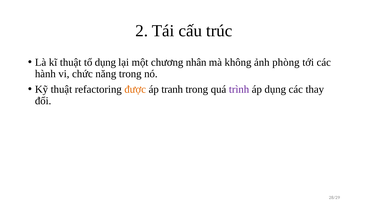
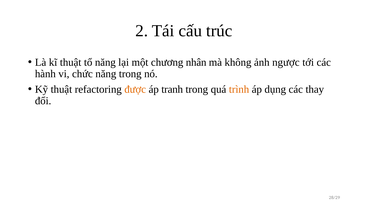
tổ dụng: dụng -> năng (105, 62)
phòng: phòng -> ngược (286, 62)
trình colour: purple -> orange (239, 89)
